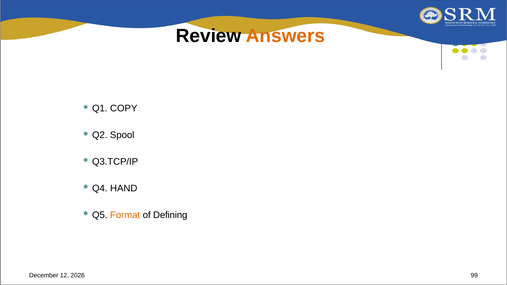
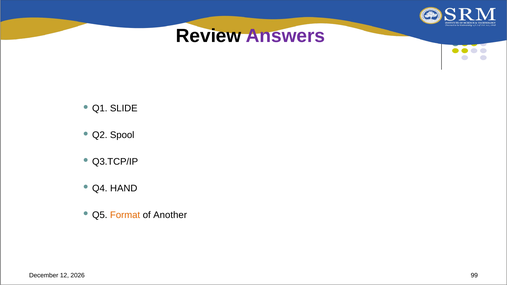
Answers colour: orange -> purple (285, 36)
COPY: COPY -> SLIDE (124, 109)
Defining: Defining -> Another (170, 215)
